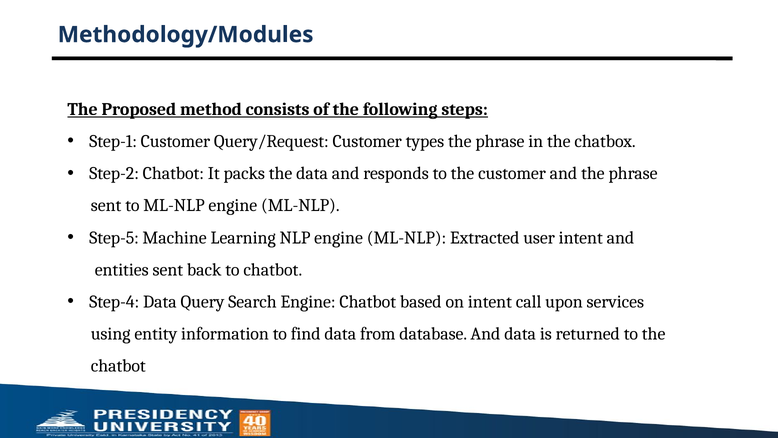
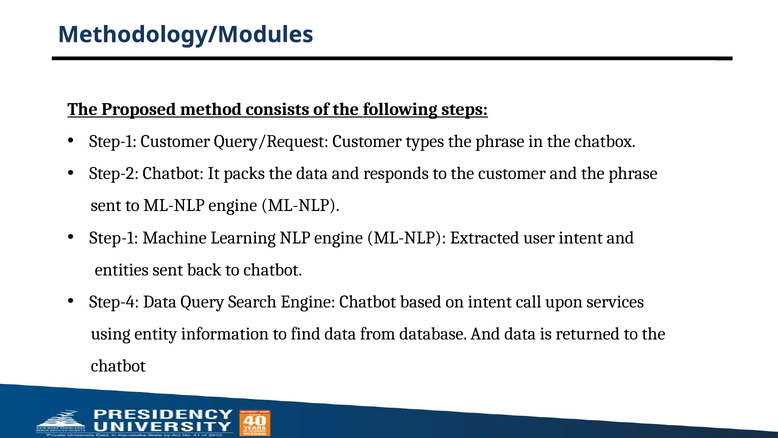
Step-5: Step-5 -> Step-1 (114, 237)
